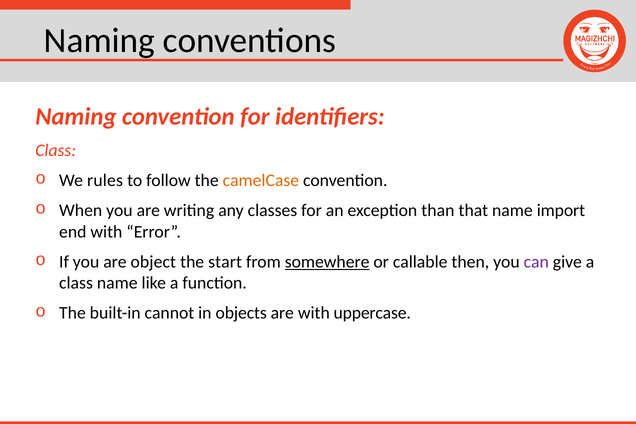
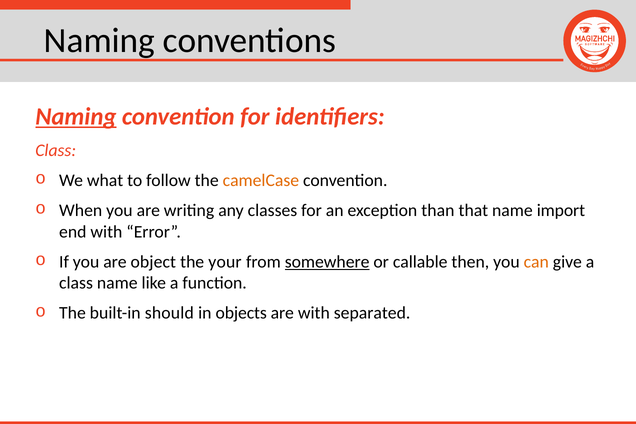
Naming underline: none -> present (76, 116)
rules: rules -> what (105, 180)
start: start -> your (225, 262)
can colour: purple -> orange (536, 262)
cannot: cannot -> should (169, 313)
uppercase: uppercase -> separated (372, 313)
